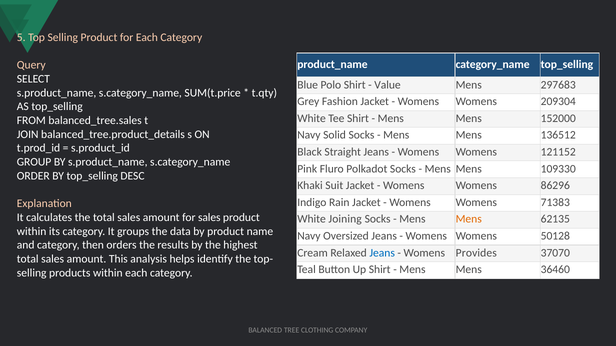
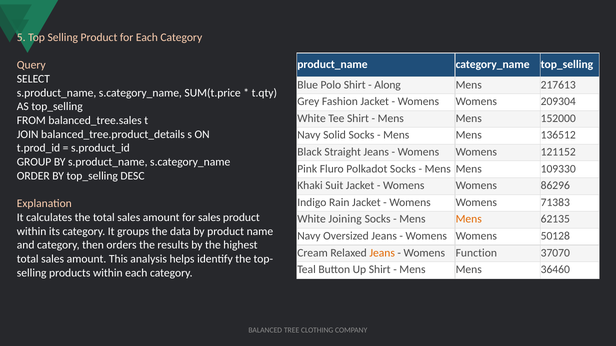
Value: Value -> Along (388, 85)
297683: 297683 -> 217613 (558, 85)
Jeans colour: blue -> orange (382, 253)
Provides: Provides -> Function (476, 253)
